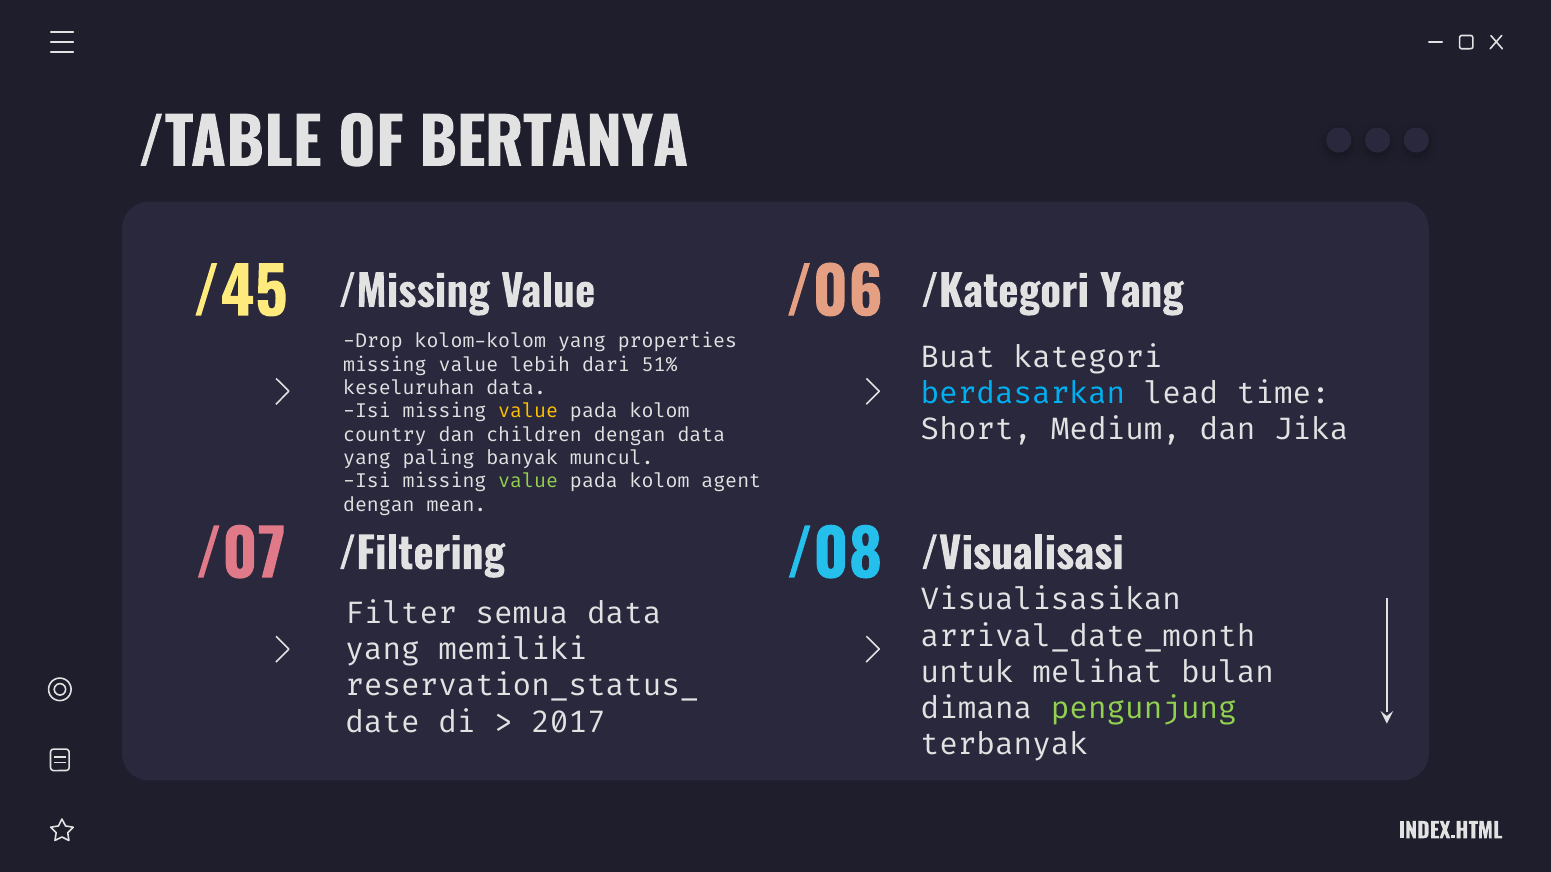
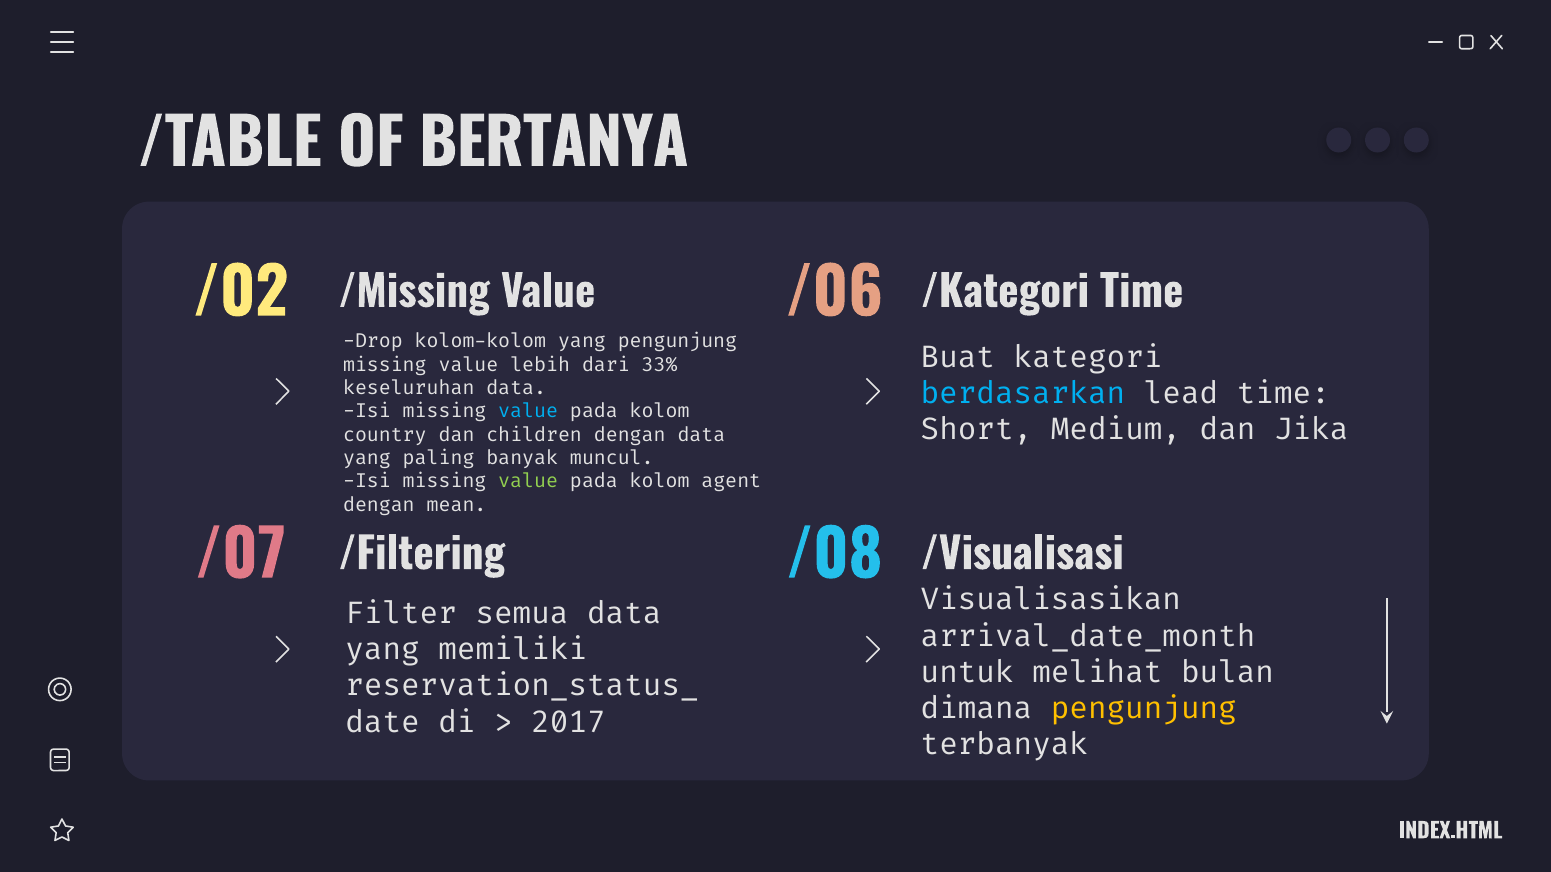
/45: /45 -> /02 (241, 294)
/Kategori Yang: Yang -> Time (1142, 293)
yang properties: properties -> pengunjung (677, 342)
51%: 51% -> 33% (660, 365)
value colour: yellow -> light blue (528, 412)
pengunjung colour: light green -> yellow (1144, 709)
